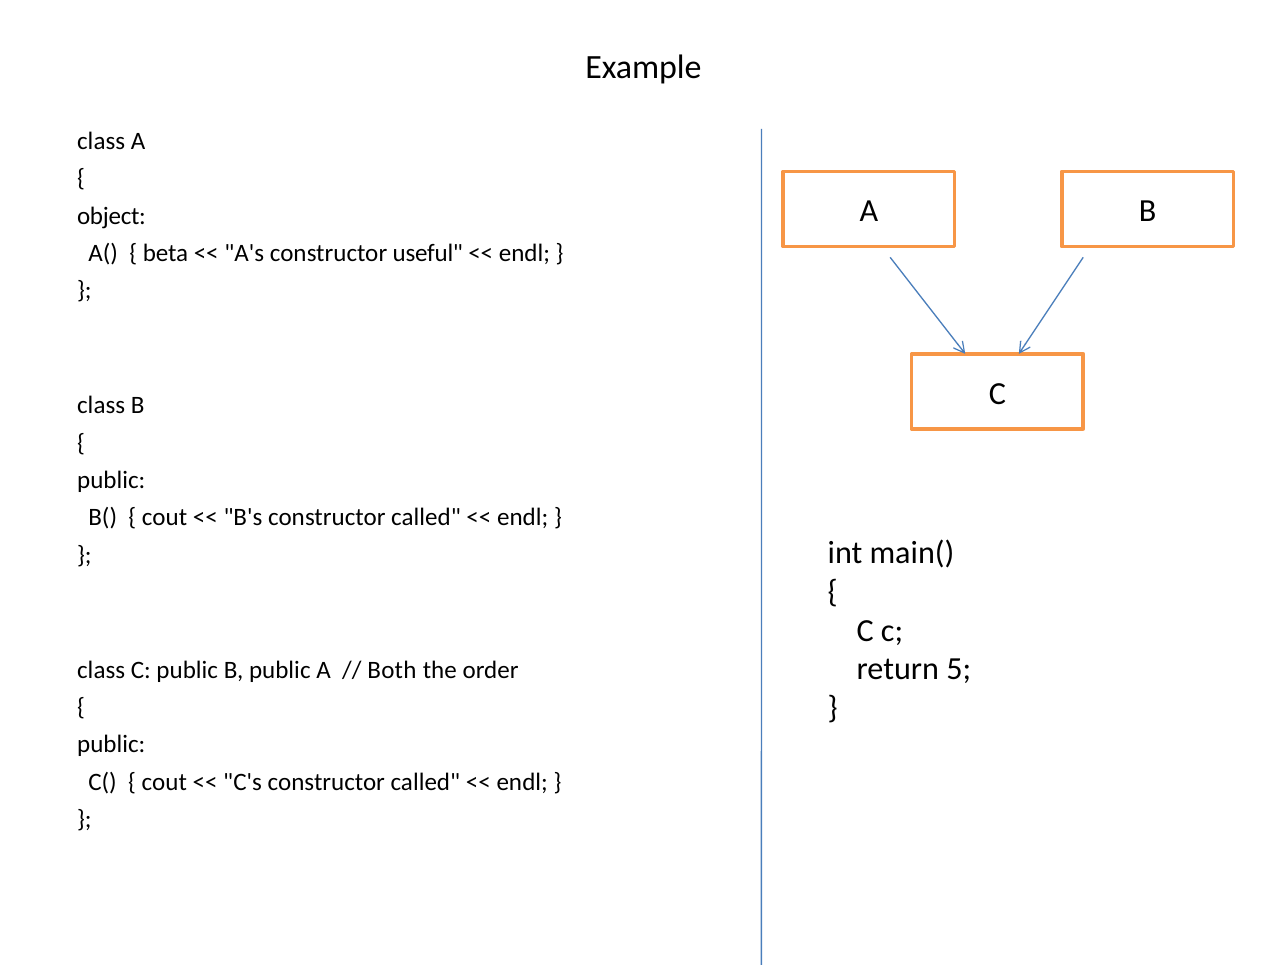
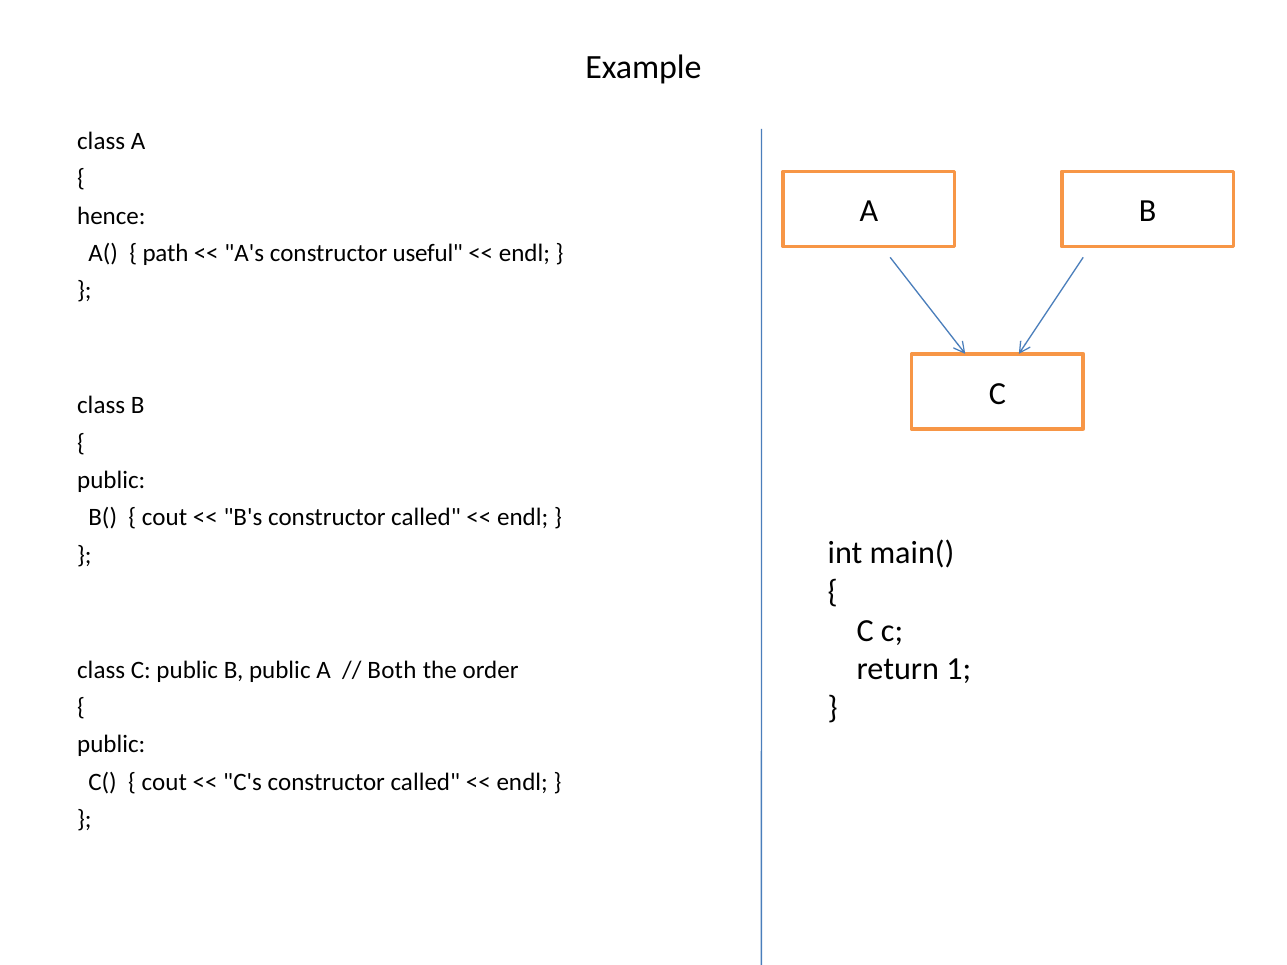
object: object -> hence (111, 216)
beta: beta -> path (166, 253)
5: 5 -> 1 (959, 669)
